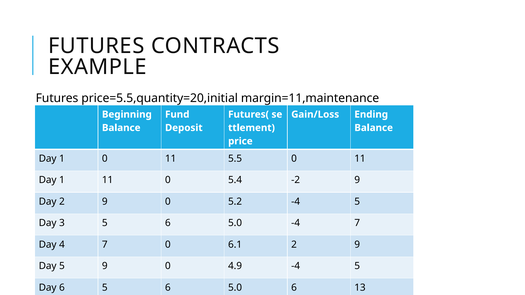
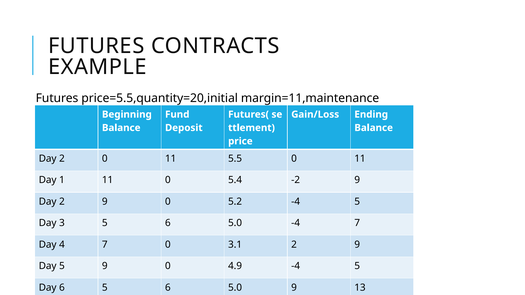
1: 1 -> 2 (62, 159)
6.1: 6.1 -> 3.1 (235, 245)
5.0 6: 6 -> 9 (294, 288)
